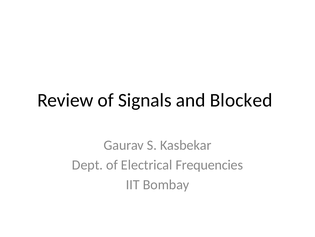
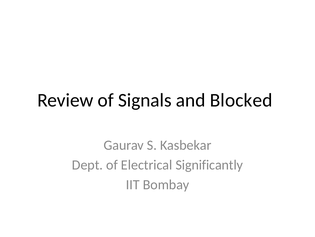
Frequencies: Frequencies -> Significantly (209, 164)
